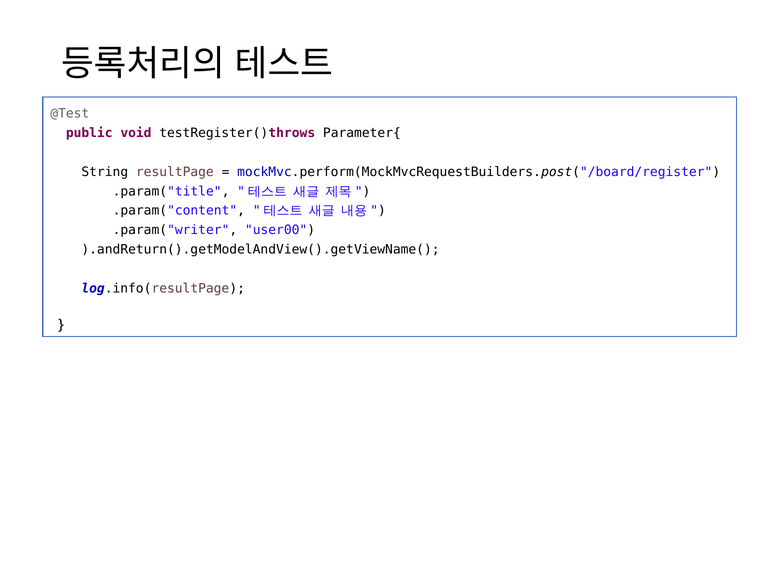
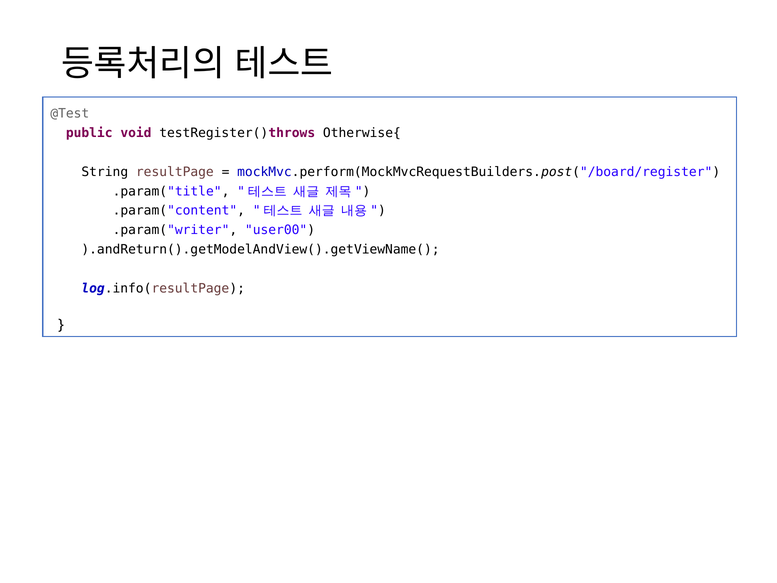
Parameter{: Parameter{ -> Otherwise{ (362, 133)
